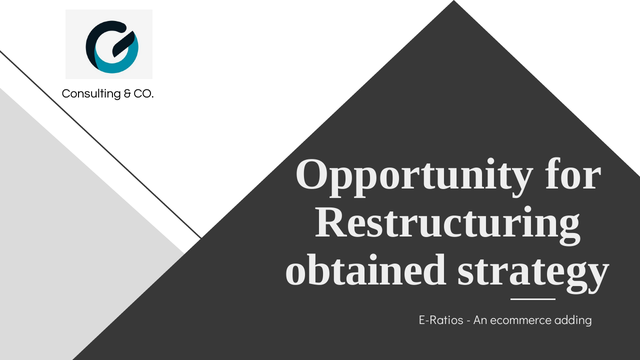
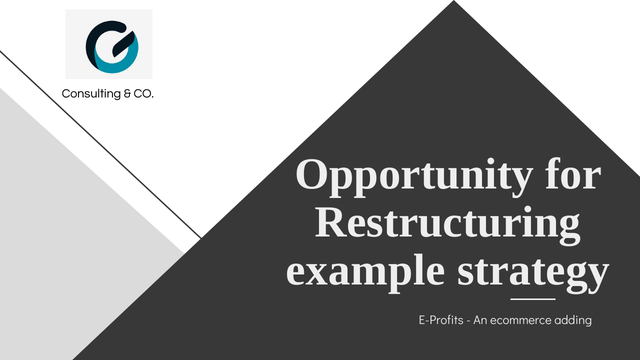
obtained: obtained -> example (366, 270)
E-Ratios: E-Ratios -> E-Profits (441, 320)
